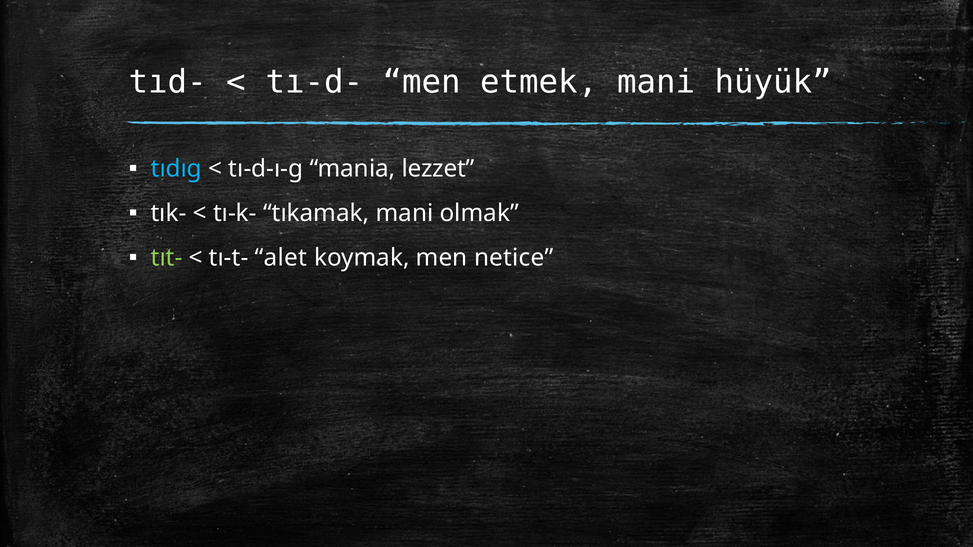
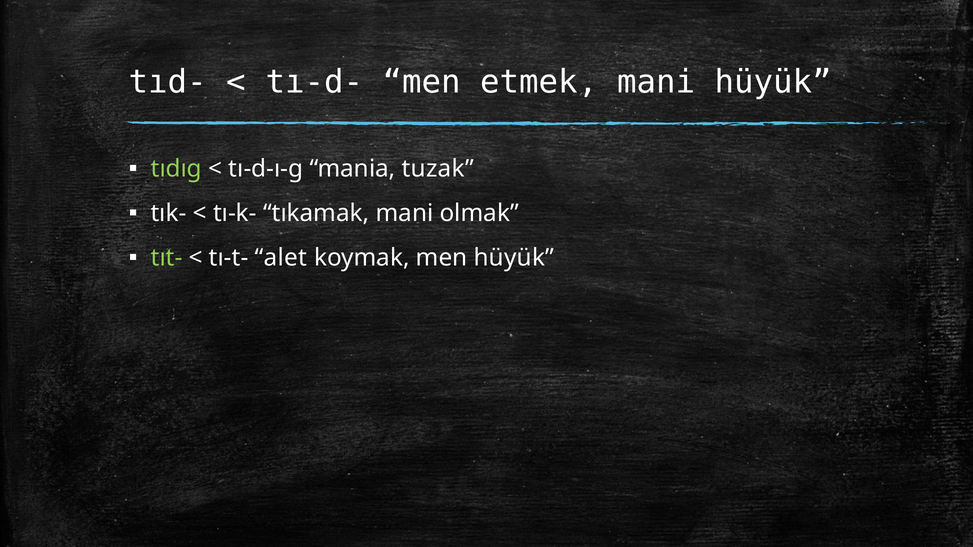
tıdıg colour: light blue -> light green (176, 169)
lezzet: lezzet -> tuzak (438, 169)
men netice: netice -> hüyük (514, 258)
